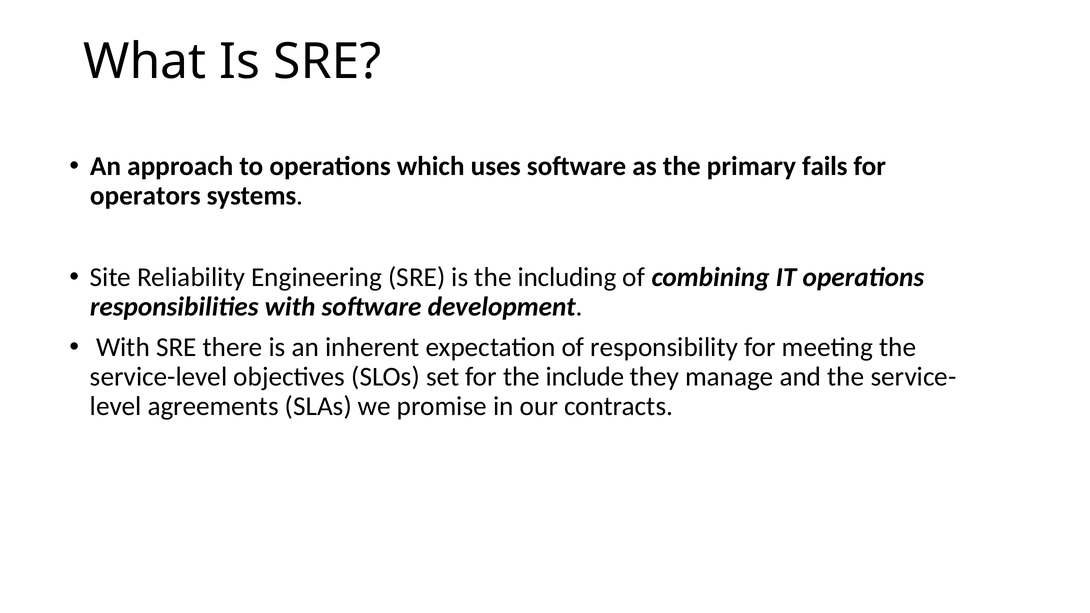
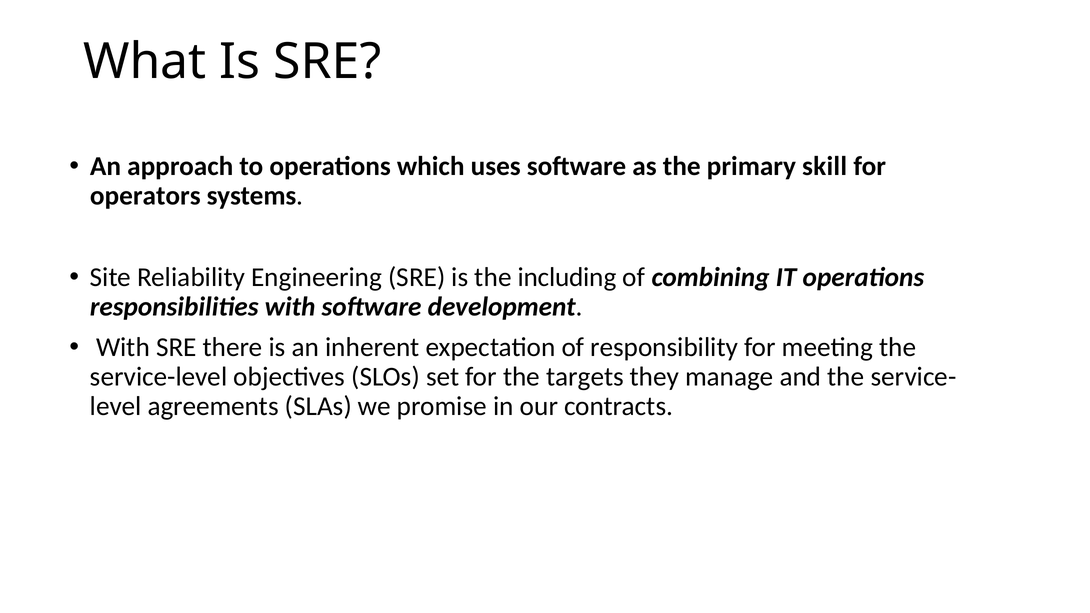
fails: fails -> skill (825, 166)
include: include -> targets (585, 377)
